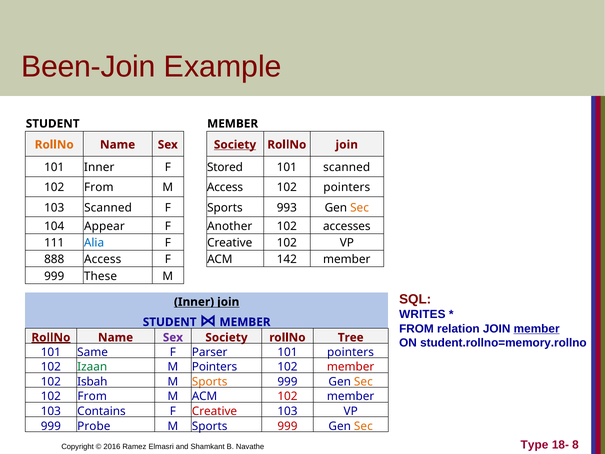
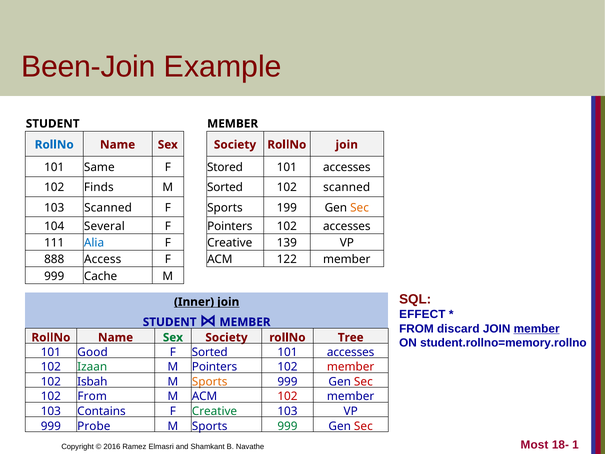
RollNo colour: orange -> blue (54, 145)
Society underline: present -> none (235, 145)
101 Inner: Inner -> Same (99, 167)
scanned: scanned -> accesses (347, 167)
From: From -> Finds (99, 187)
M Access: Access -> Sorted (225, 187)
102 pointers: pointers -> scanned (347, 187)
993: 993 -> 199 (287, 208)
Appear: Appear -> Several (104, 226)
F Another: Another -> Pointers (230, 226)
Creative 102: 102 -> 139 (287, 243)
142: 142 -> 122 (287, 259)
These: These -> Cache (101, 276)
WRITES: WRITES -> EFFECT (422, 314)
relation: relation -> discard (458, 328)
RollNo underline: present -> none (51, 337)
Sex colour: purple -> green (173, 337)
Same: Same -> Good (93, 352)
F Parser: Parser -> Sorted (210, 352)
pointers: pointers -> accesses (351, 352)
Sec colour: orange -> red (363, 382)
Creative colour: red -> green (214, 411)
999 colour: red -> green (287, 426)
Sec colour: orange -> red (363, 426)
Type: Type -> Most (534, 444)
8: 8 -> 1 (576, 444)
